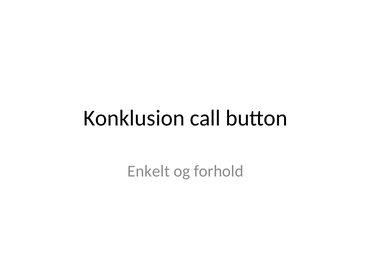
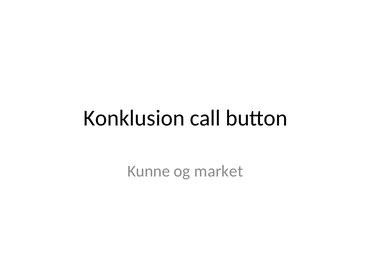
Enkelt: Enkelt -> Kunne (149, 171)
forhold: forhold -> market (219, 171)
